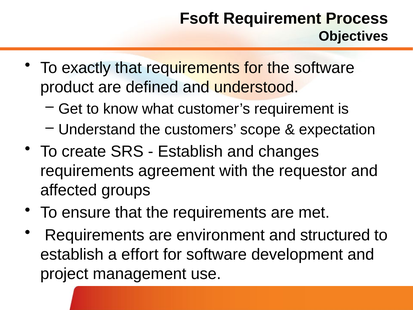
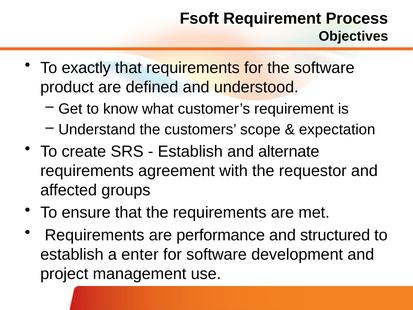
changes: changes -> alternate (289, 151)
environment: environment -> performance (221, 235)
effort: effort -> enter (140, 254)
